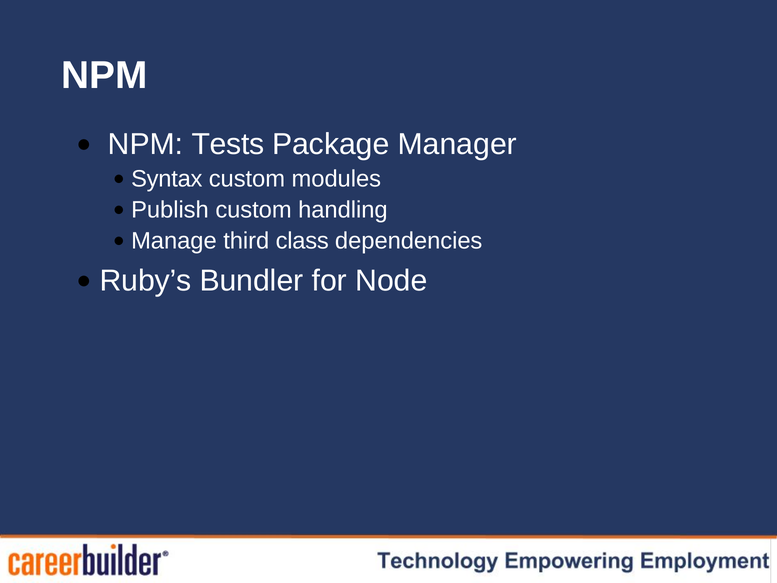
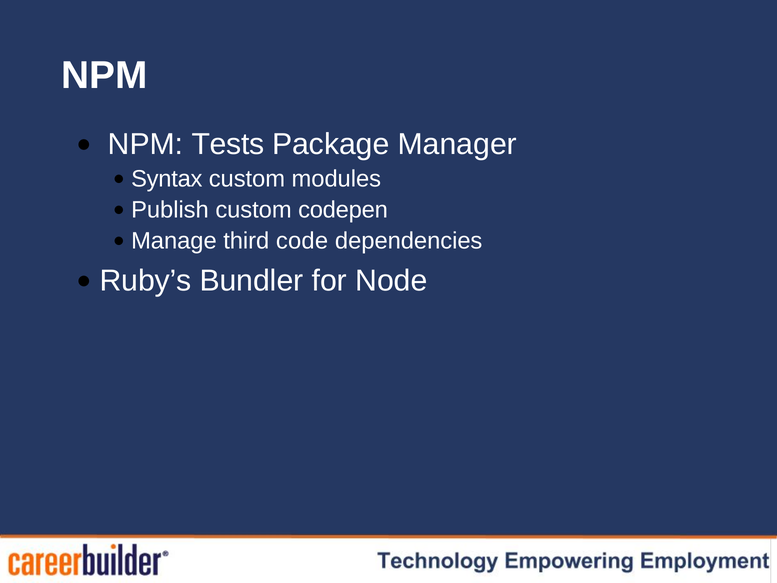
handling: handling -> codepen (343, 210)
class: class -> code (302, 241)
